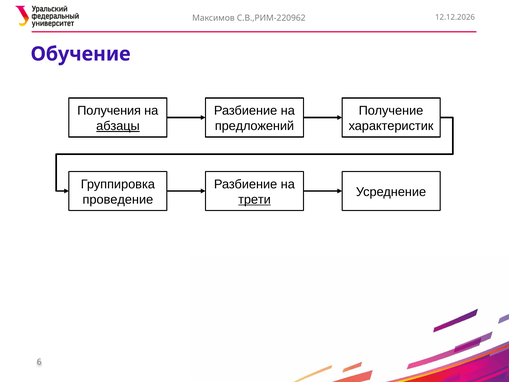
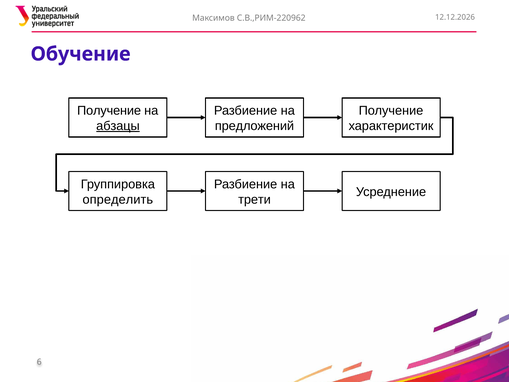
Получения: Получения -> Получение (109, 111)
проведение: проведение -> определить (118, 199)
трети underline: present -> none (254, 199)
